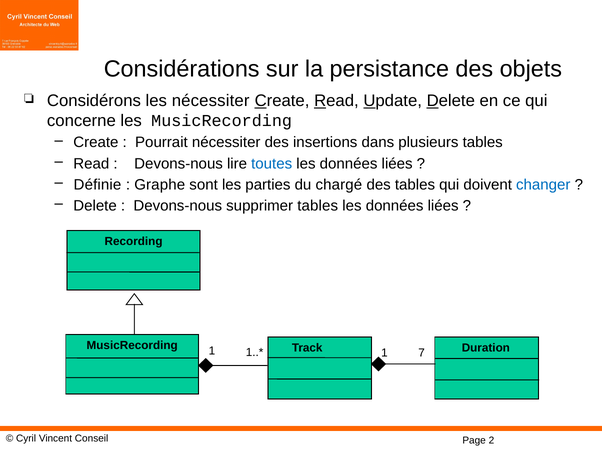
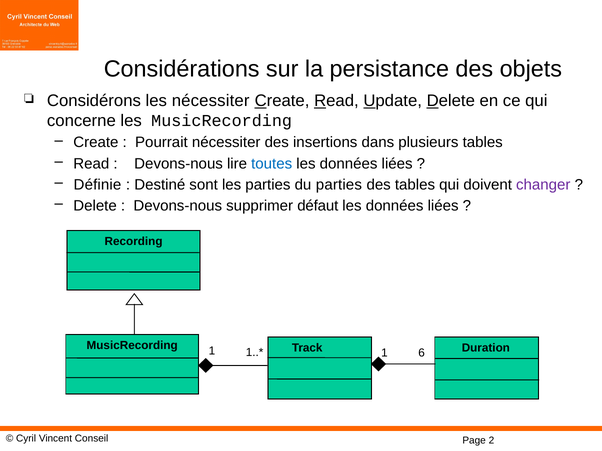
Graphe: Graphe -> Destiné (160, 185)
du chargé: chargé -> parties (339, 185)
changer colour: blue -> purple (543, 185)
supprimer tables: tables -> défaut (318, 206)
7: 7 -> 6 (422, 353)
